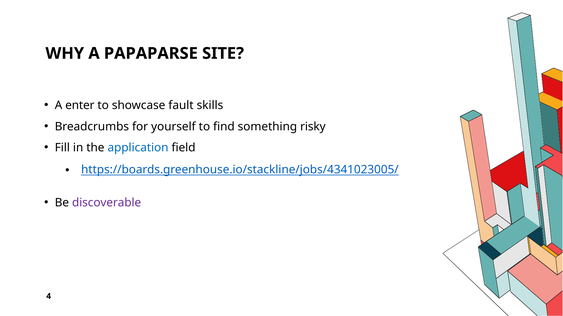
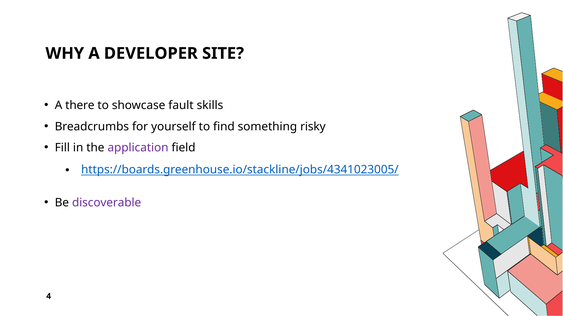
PAPAPARSE: PAPAPARSE -> DEVELOPER (151, 54)
enter: enter -> there (80, 106)
application colour: blue -> purple (138, 148)
